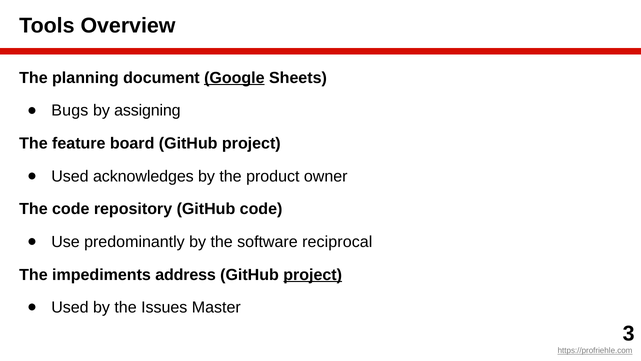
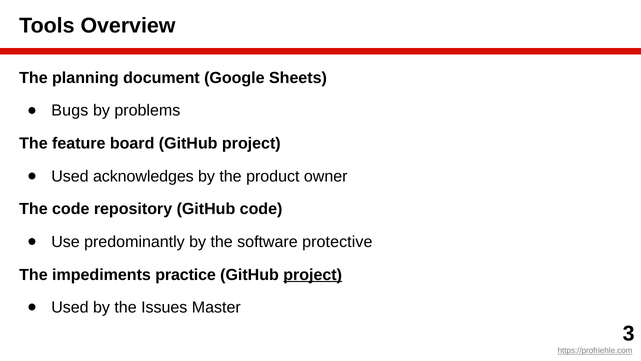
Google underline: present -> none (234, 78)
assigning: assigning -> problems (147, 110)
reciprocal: reciprocal -> protective (337, 242)
address: address -> practice (186, 274)
